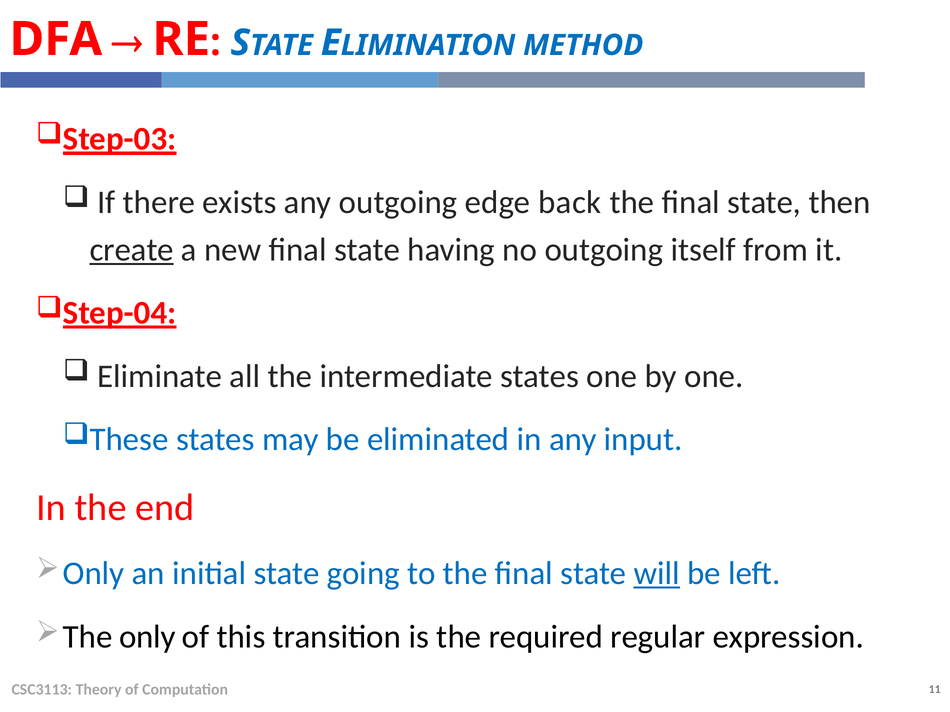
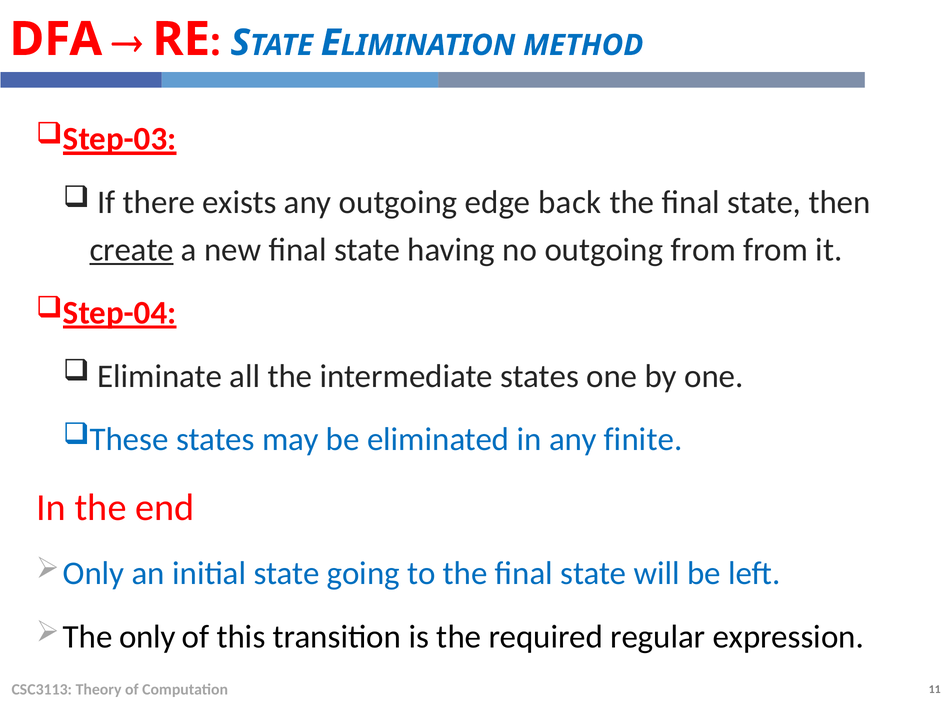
outgoing itself: itself -> from (703, 250)
input: input -> finite (643, 440)
will underline: present -> none (657, 574)
